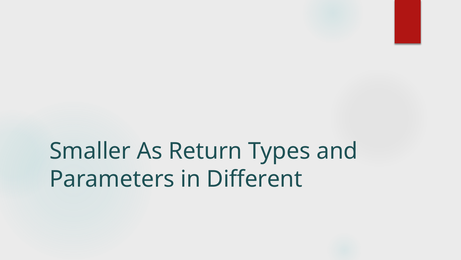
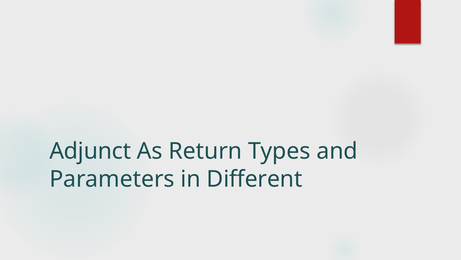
Smaller: Smaller -> Adjunct (90, 151)
